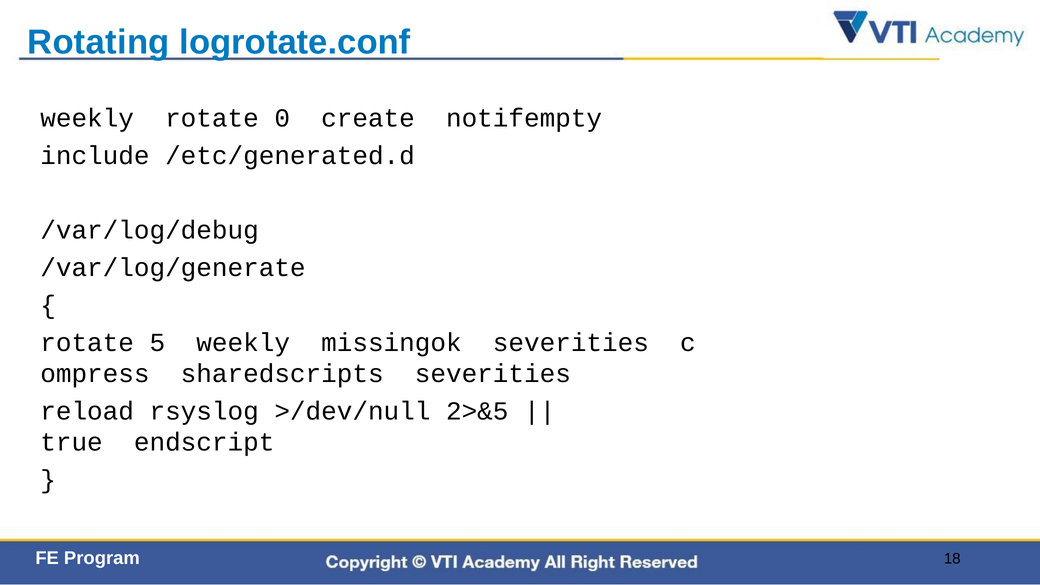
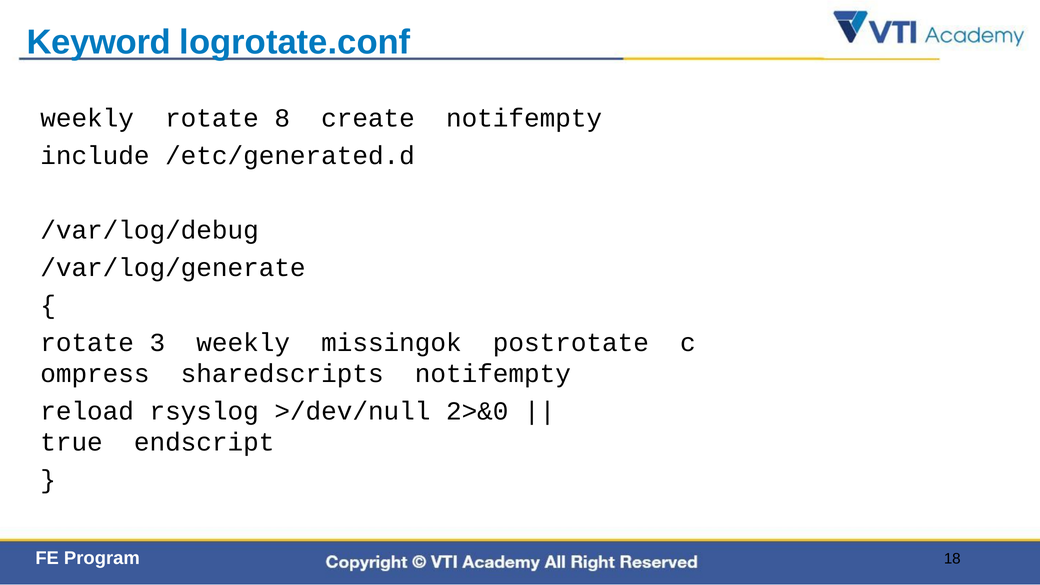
Rotating: Rotating -> Keyword (99, 43)
0: 0 -> 8 (282, 118)
5: 5 -> 3 (157, 342)
missingok severities: severities -> postrotate (571, 342)
sharedscripts severities: severities -> notifempty (493, 374)
2>&5: 2>&5 -> 2>&0 (477, 411)
